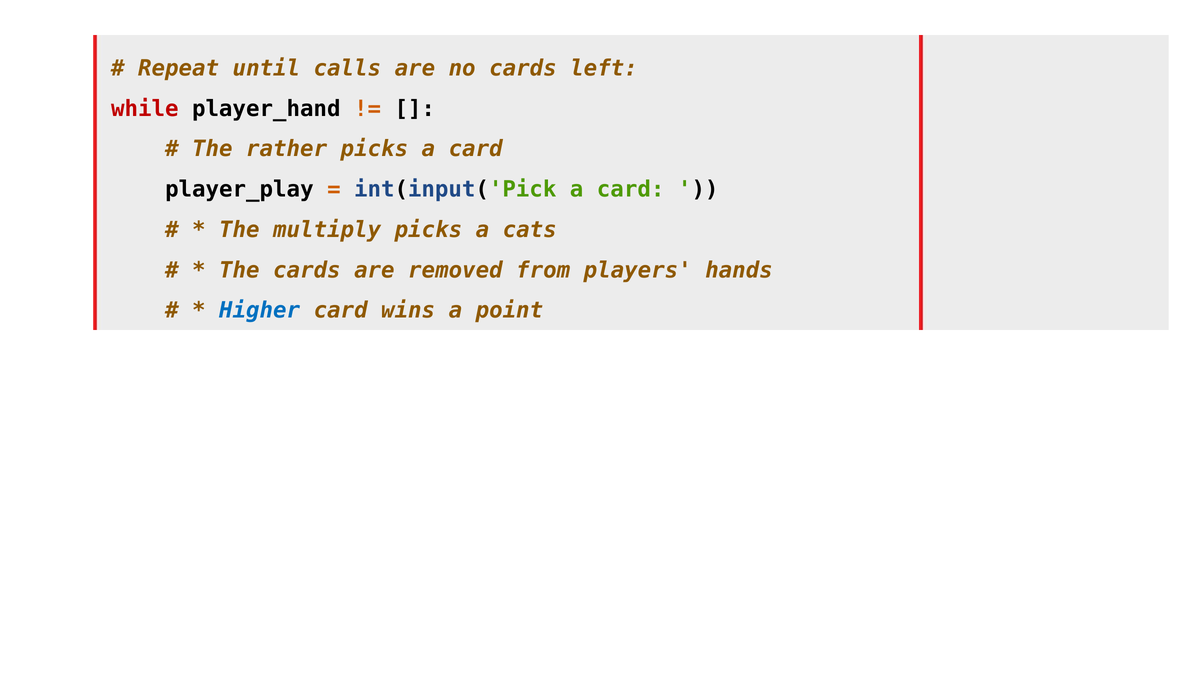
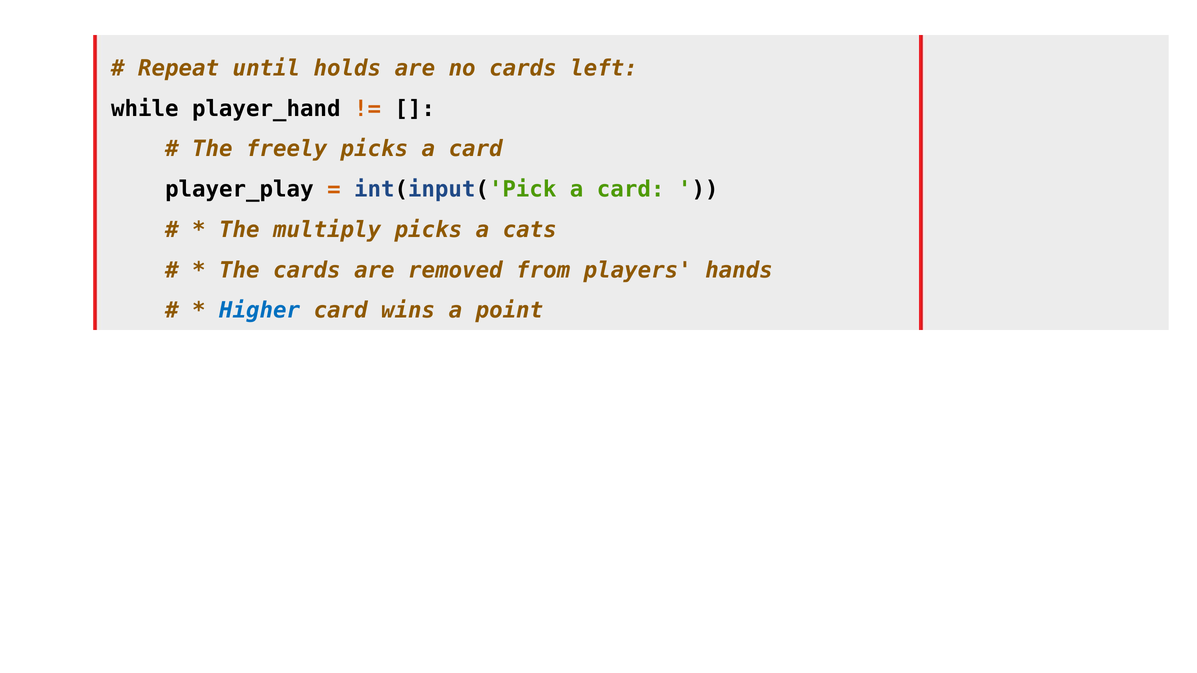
calls: calls -> holds (347, 68)
while colour: red -> black (145, 109)
rather: rather -> freely (287, 149)
